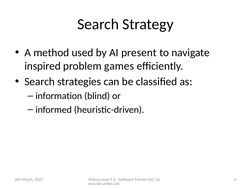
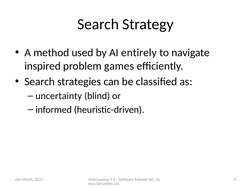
present: present -> entirely (139, 53)
information: information -> uncertainty (59, 96)
